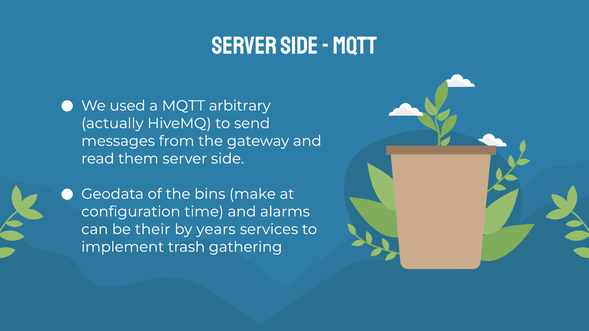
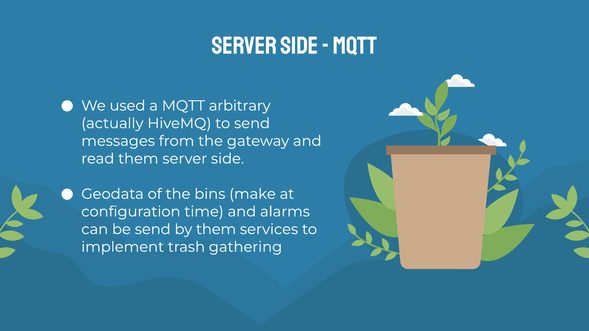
be their: their -> send (153, 229)
by years: years -> them (216, 229)
